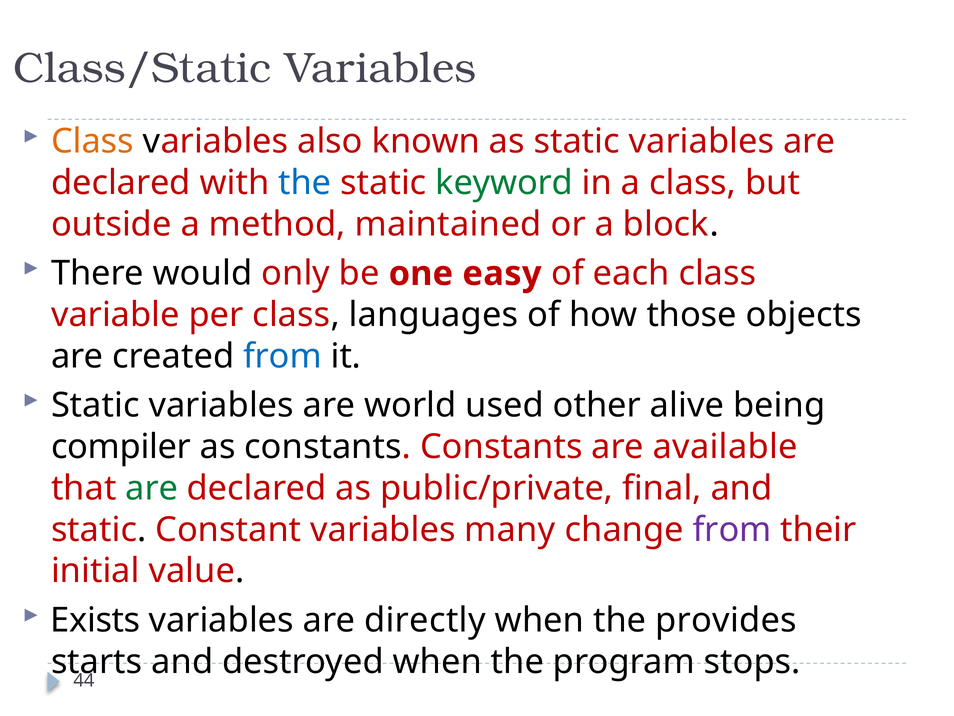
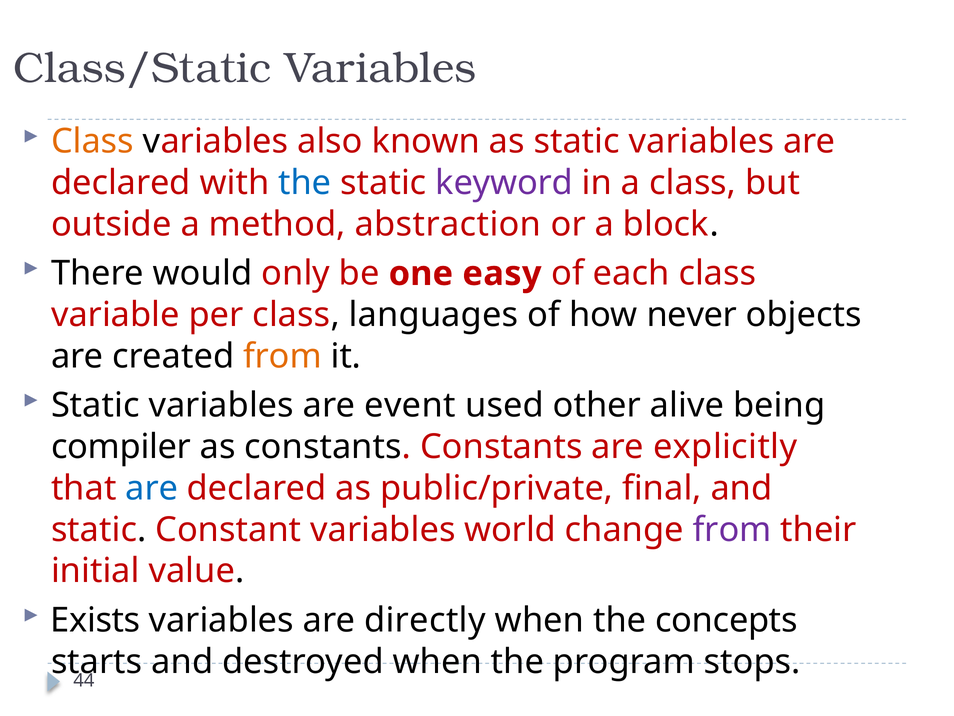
keyword colour: green -> purple (504, 183)
maintained: maintained -> abstraction (448, 224)
those: those -> never (692, 315)
from colour: blue -> orange (283, 356)
world: world -> event (410, 405)
available: available -> explicitly (725, 447)
are colour: green -> blue (152, 488)
many: many -> world (510, 529)
provides: provides -> concepts (726, 620)
